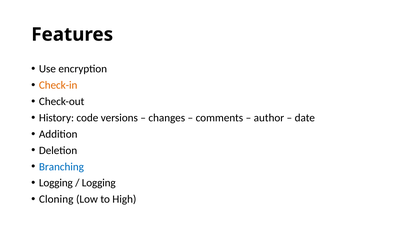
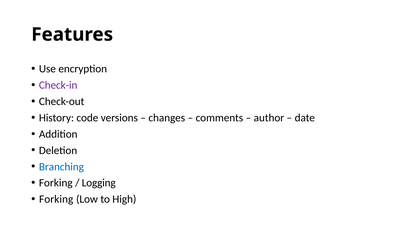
Check-in colour: orange -> purple (58, 85)
Logging: Logging -> Forking (56, 183)
Cloning: Cloning -> Forking (56, 199)
